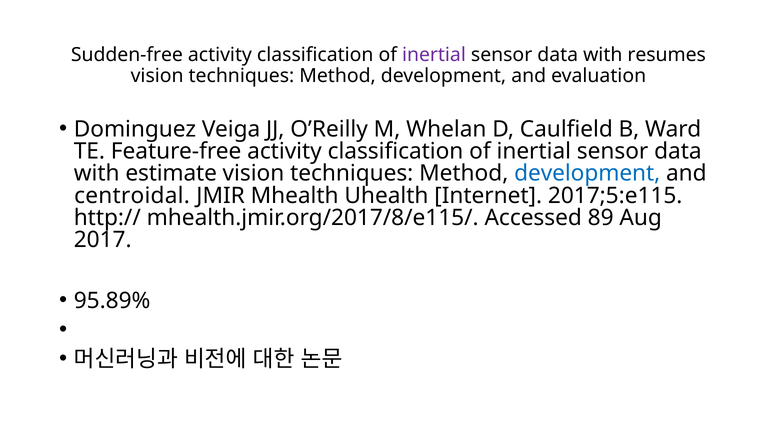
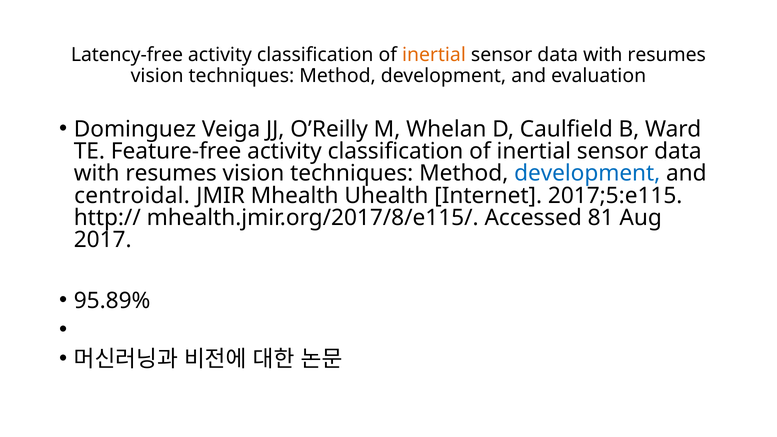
Sudden-free: Sudden-free -> Latency-free (127, 55)
inertial colour: purple -> orange (434, 55)
estimate: estimate -> resumes (171, 174)
89: 89 -> 81 (601, 218)
